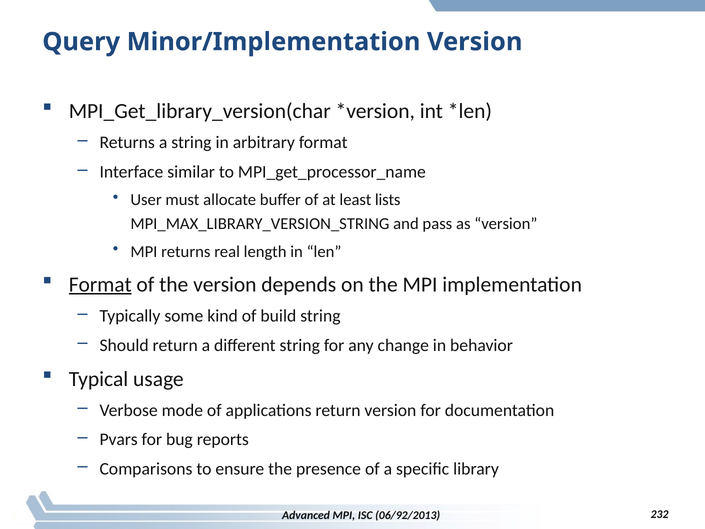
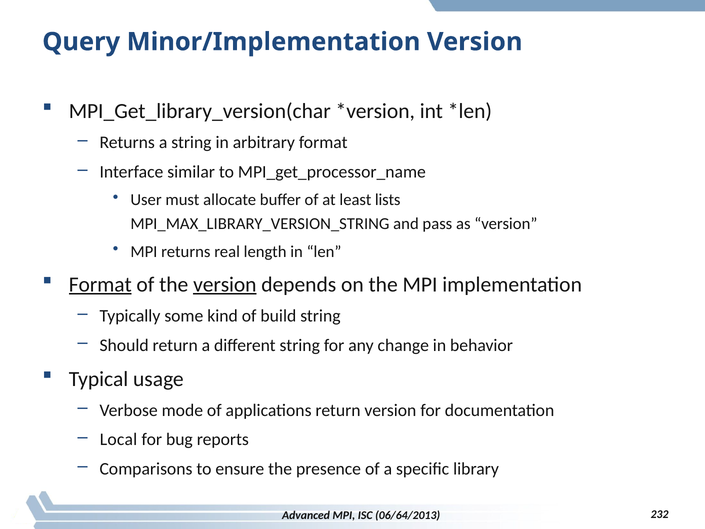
version underline: none -> present (225, 284)
Pvars: Pvars -> Local (119, 439)
06/92/2013: 06/92/2013 -> 06/64/2013 (408, 515)
